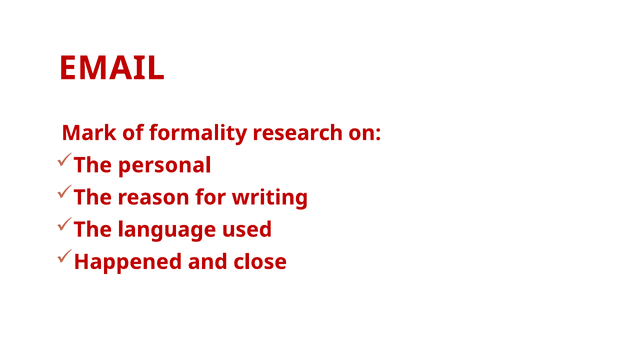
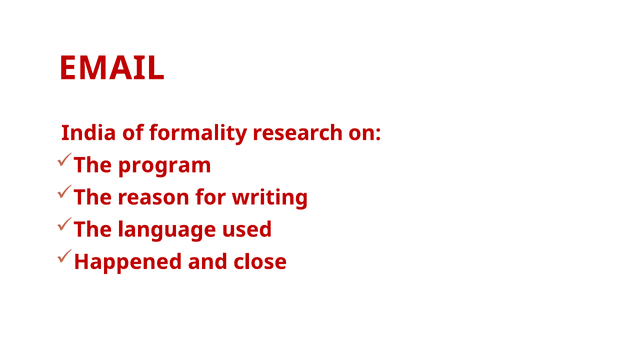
Mark: Mark -> India (89, 133)
personal: personal -> program (165, 165)
